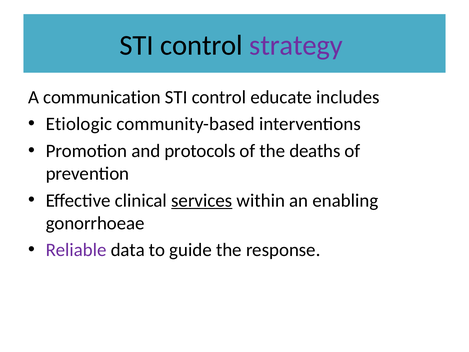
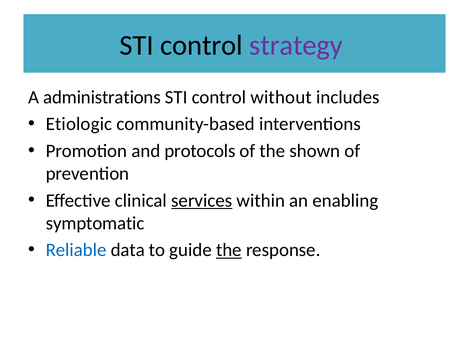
communication: communication -> administrations (102, 97)
educate: educate -> without (281, 97)
deaths: deaths -> shown (315, 151)
gonorrhoeae: gonorrhoeae -> symptomatic (95, 223)
Reliable colour: purple -> blue (76, 250)
the underline: none -> present (229, 250)
